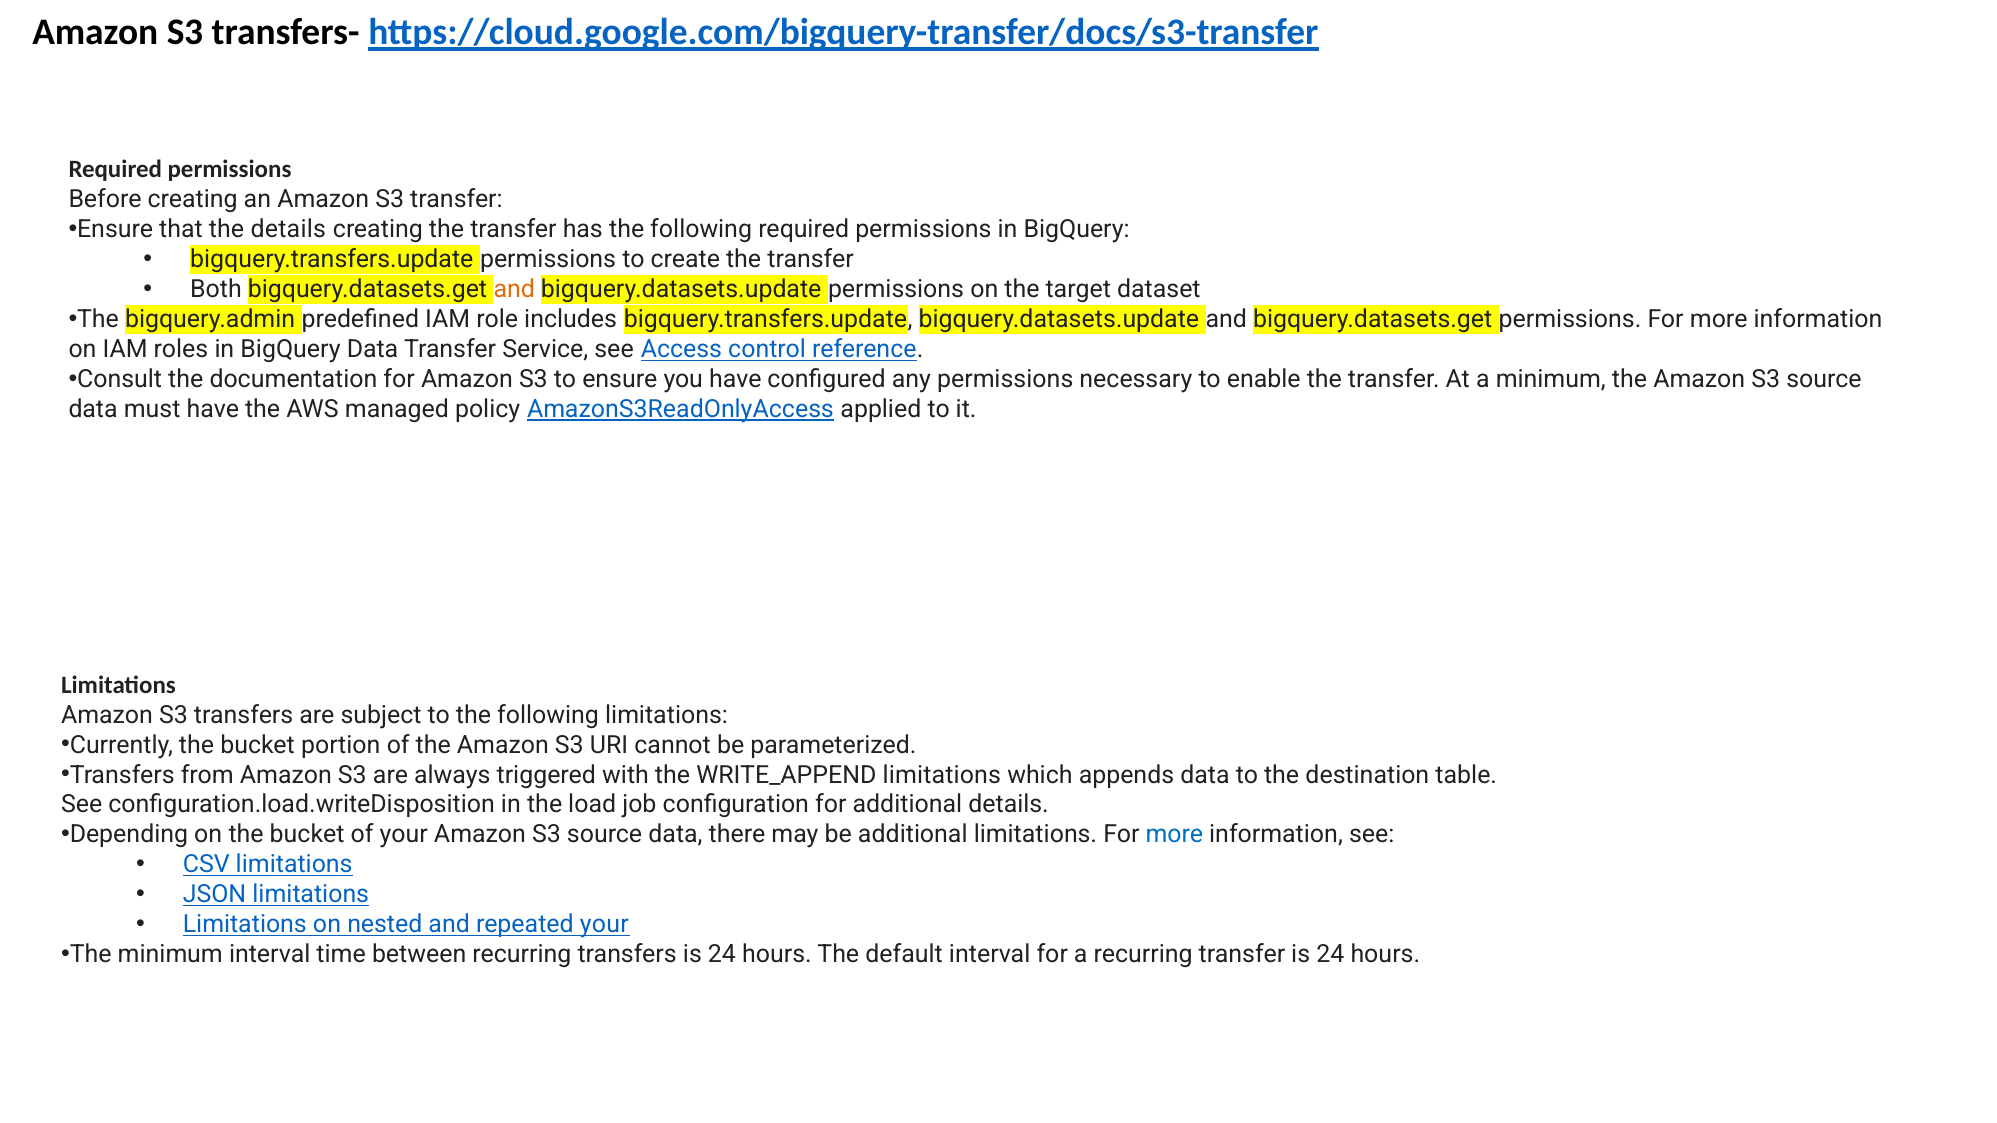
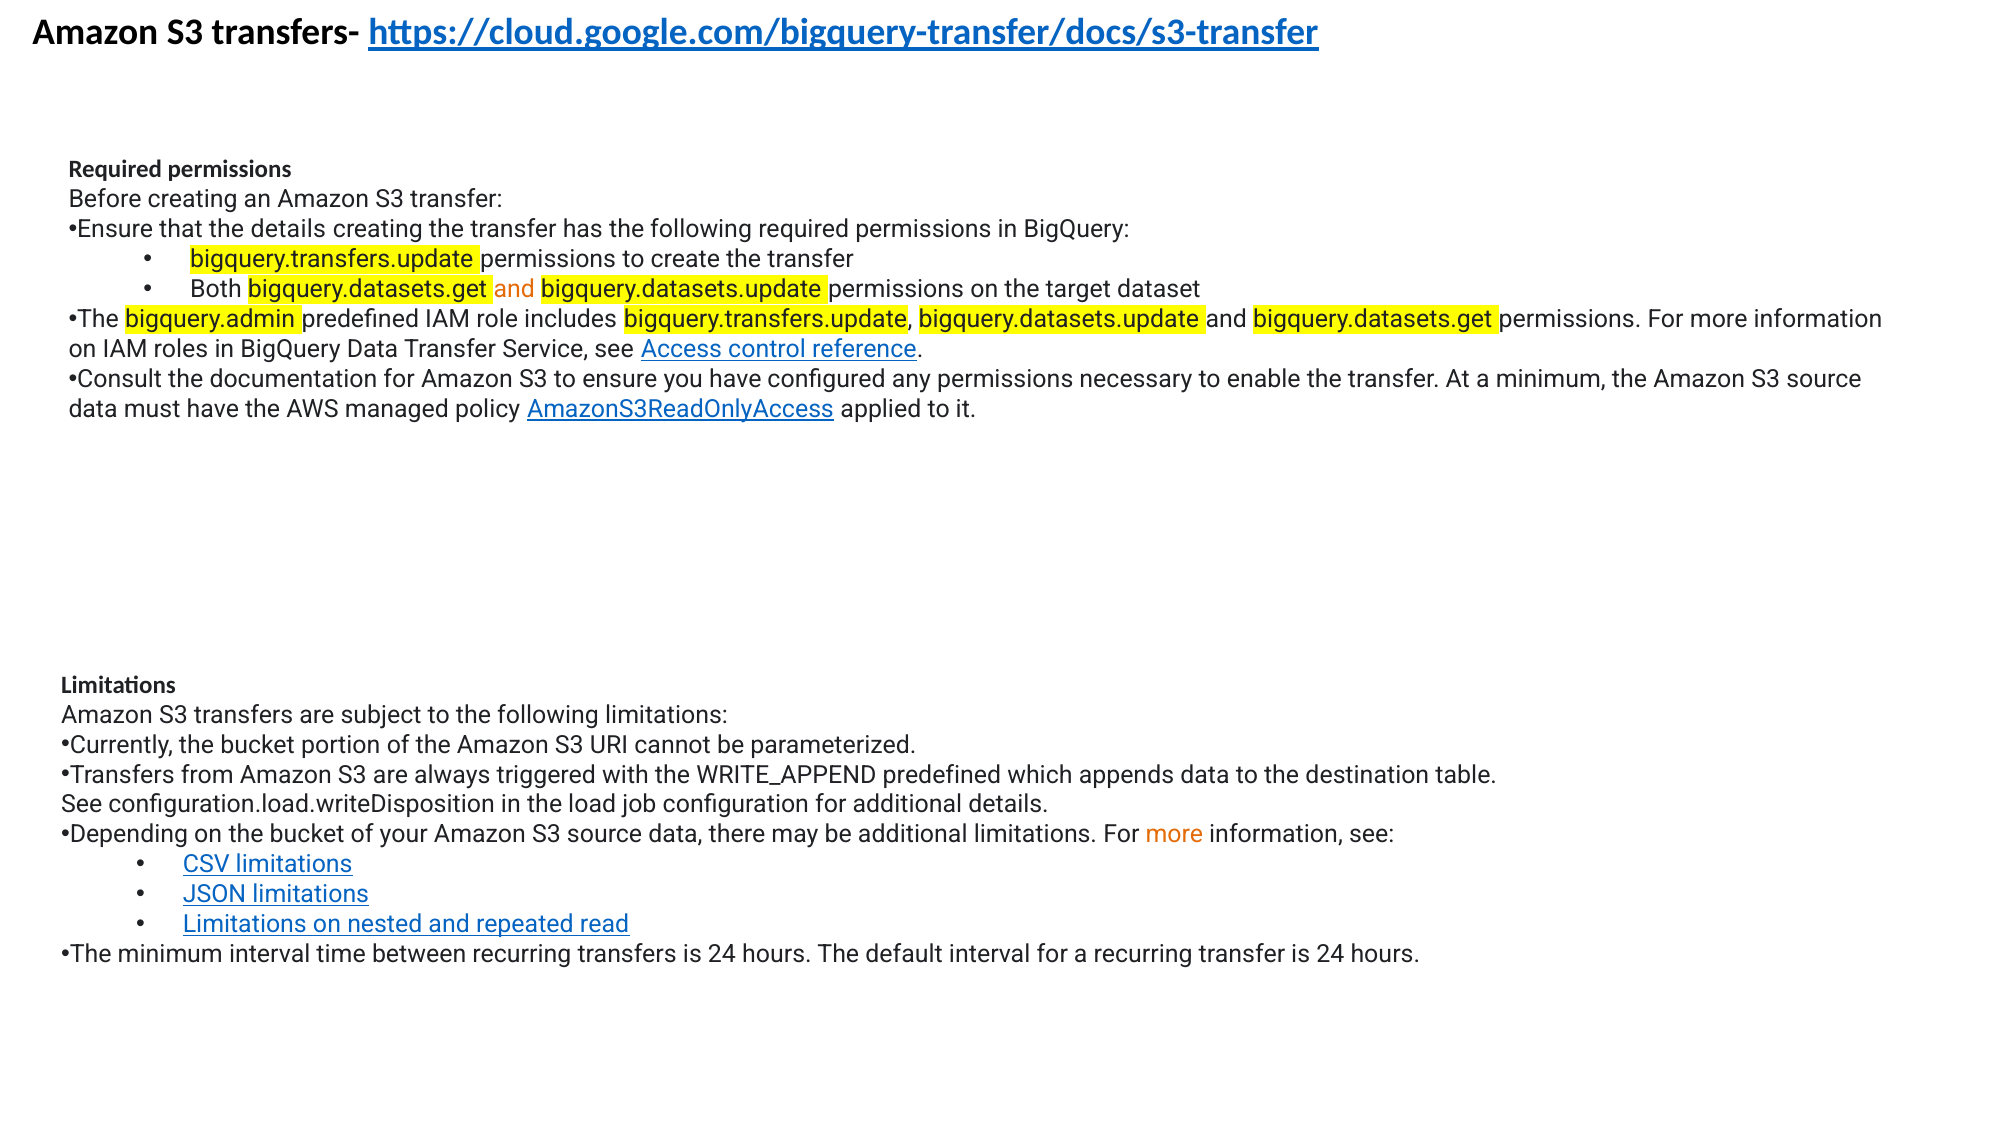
WRITE_APPEND limitations: limitations -> predefined (942, 775)
more colour: blue -> orange (1174, 835)
repeated your: your -> read (604, 925)
